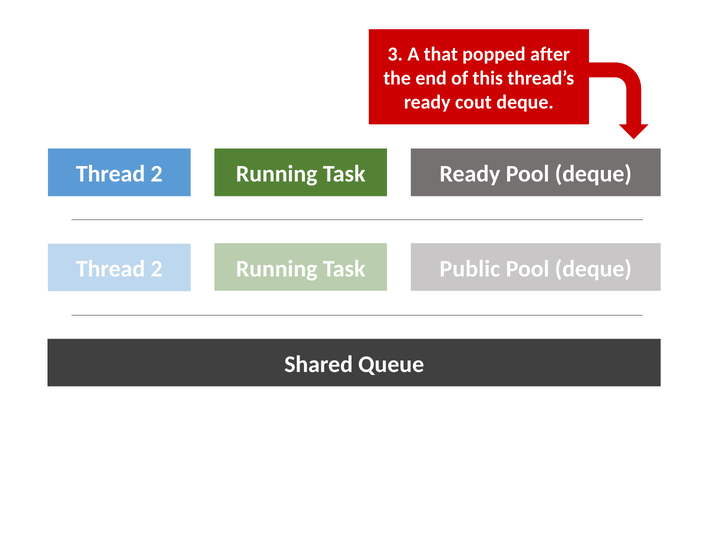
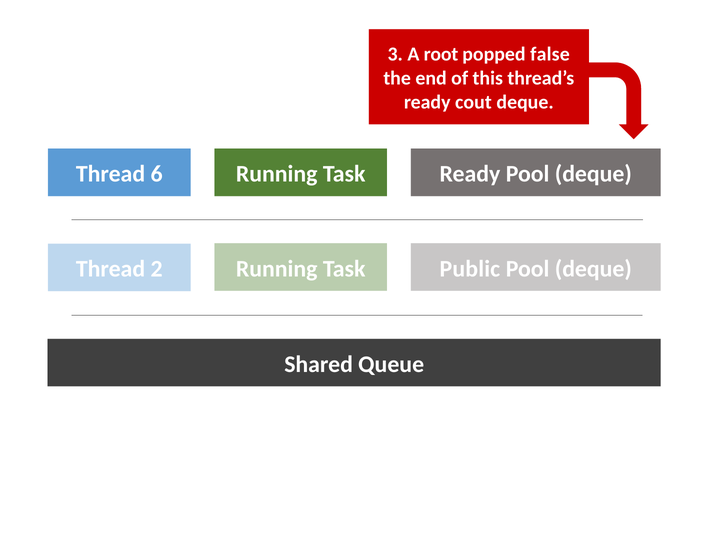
that: that -> root (441, 54)
after: after -> false (550, 54)
2: 2 -> 6 (157, 174)
